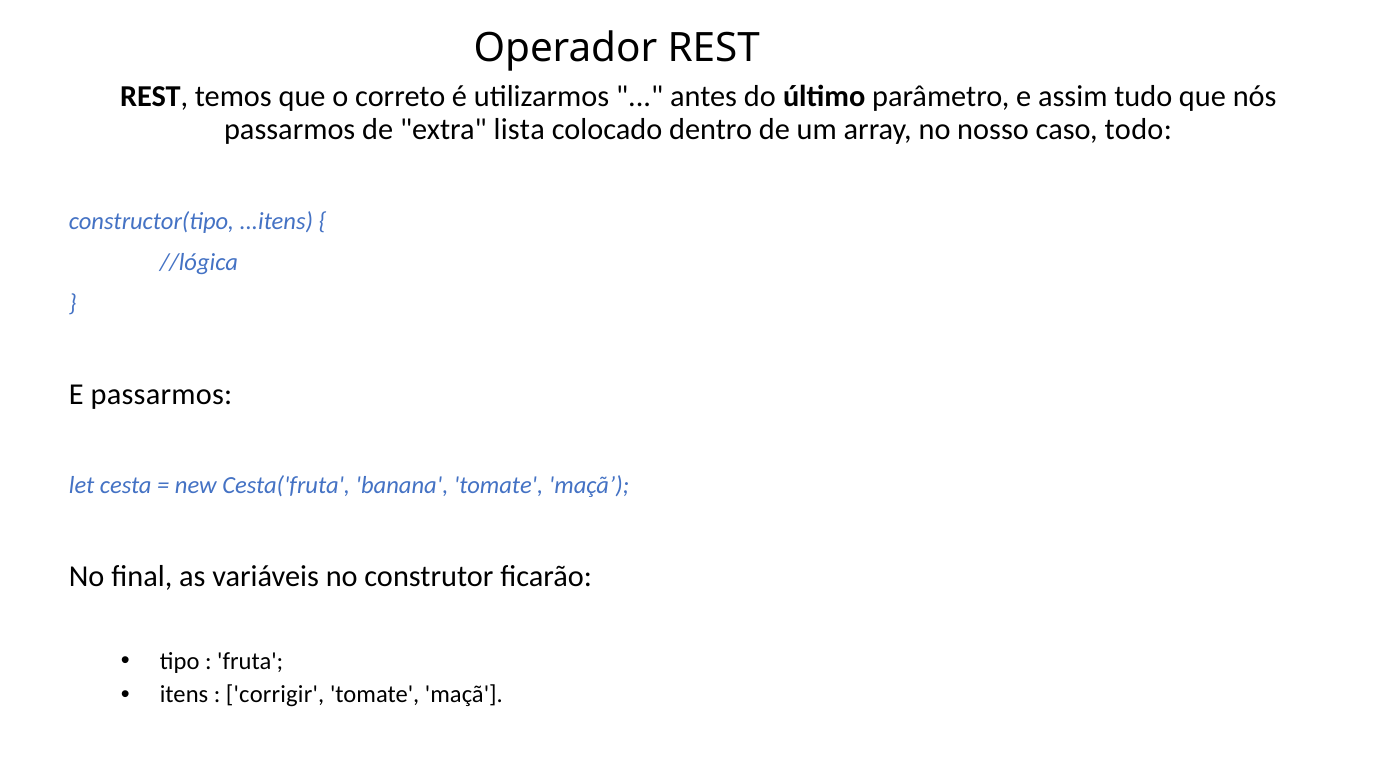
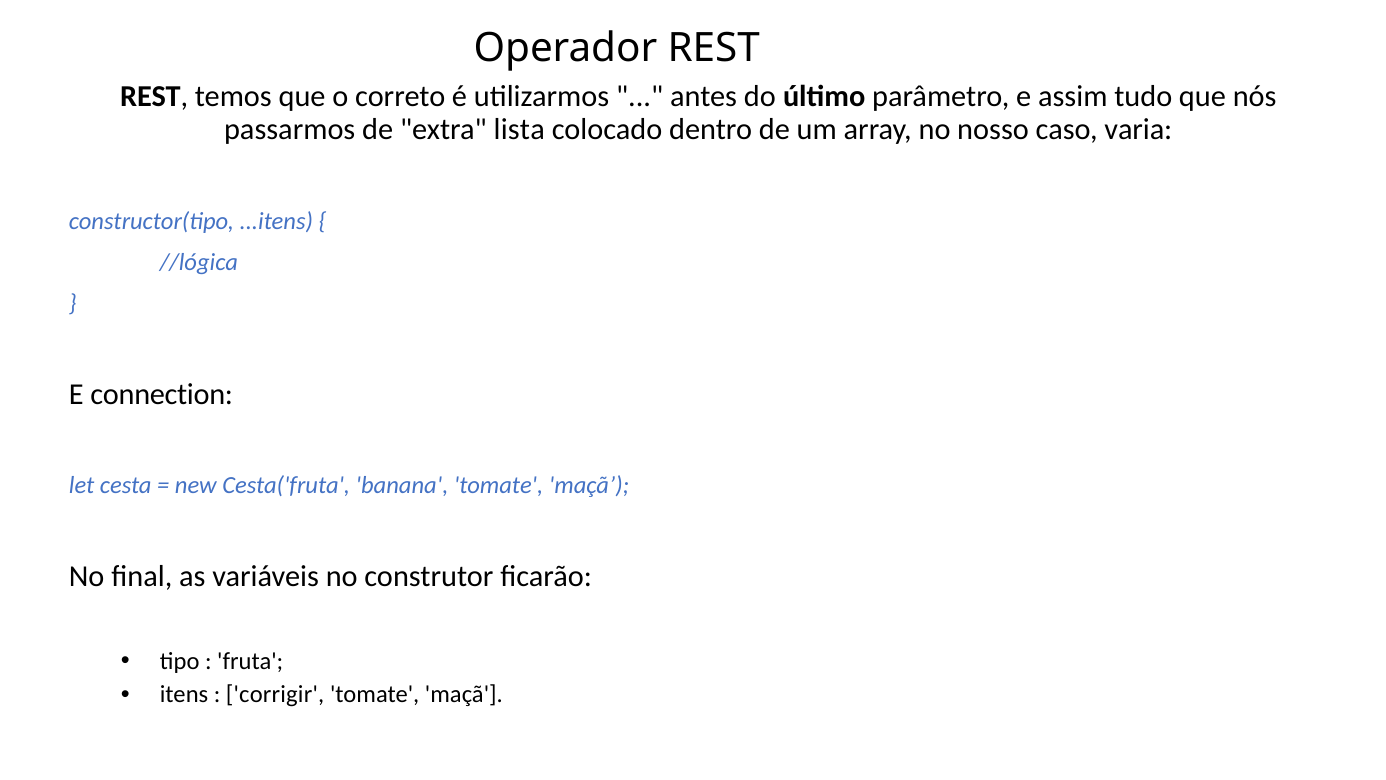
todo: todo -> varia (1138, 130)
E passarmos: passarmos -> connection (162, 394)
